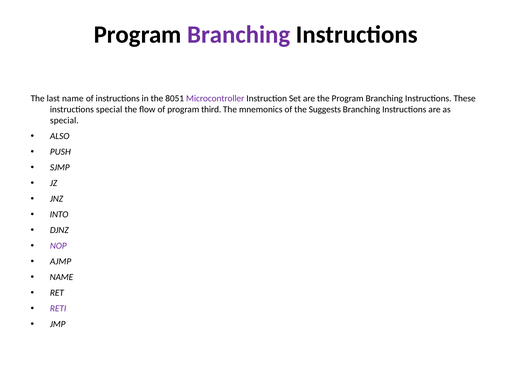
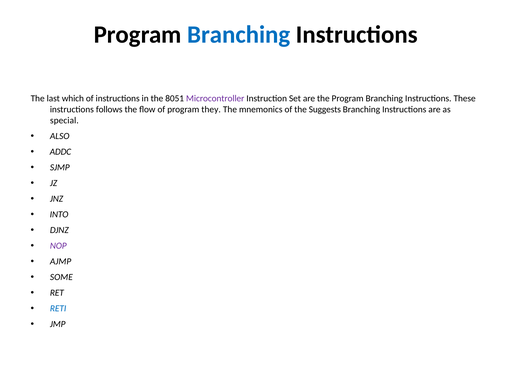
Branching colour: purple -> blue (239, 35)
last name: name -> which (73, 98)
instructions special: special -> follows (109, 109)
third: third -> they (211, 109)
PUSH: PUSH -> ADDC (60, 152)
NAME: NAME -> SOME (61, 277)
RETI colour: purple -> blue (58, 309)
